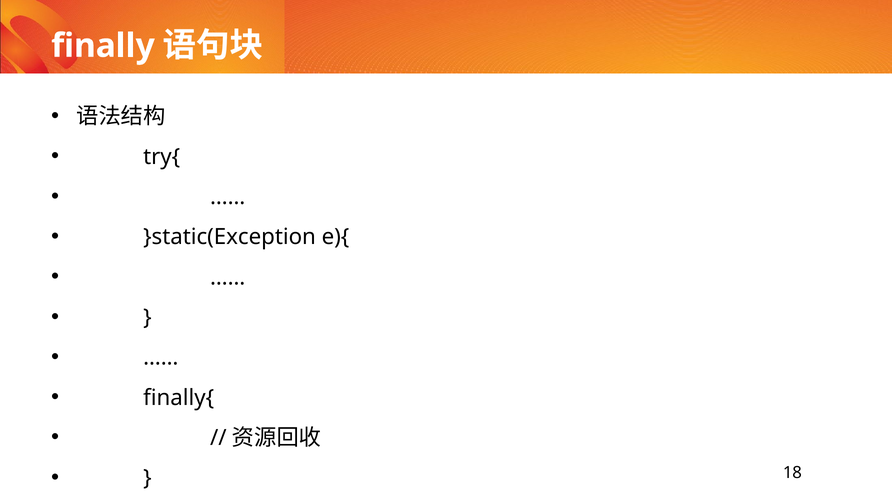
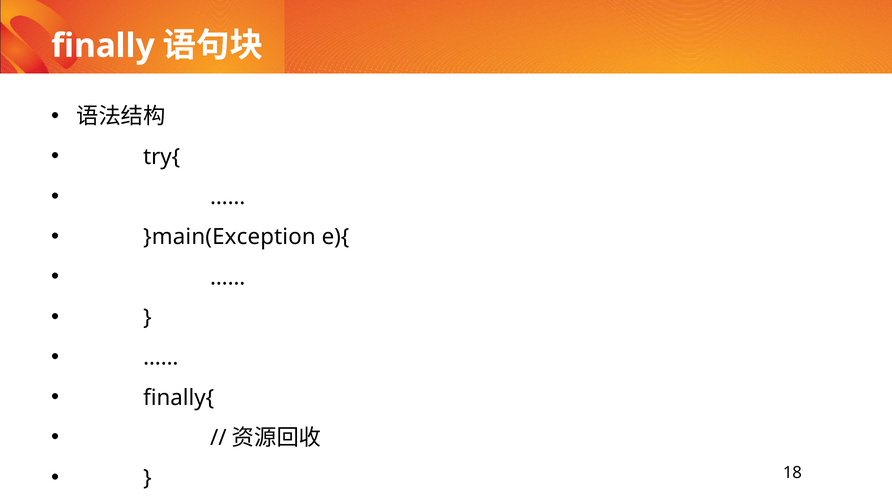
}static(Exception: }static(Exception -> }main(Exception (229, 237)
